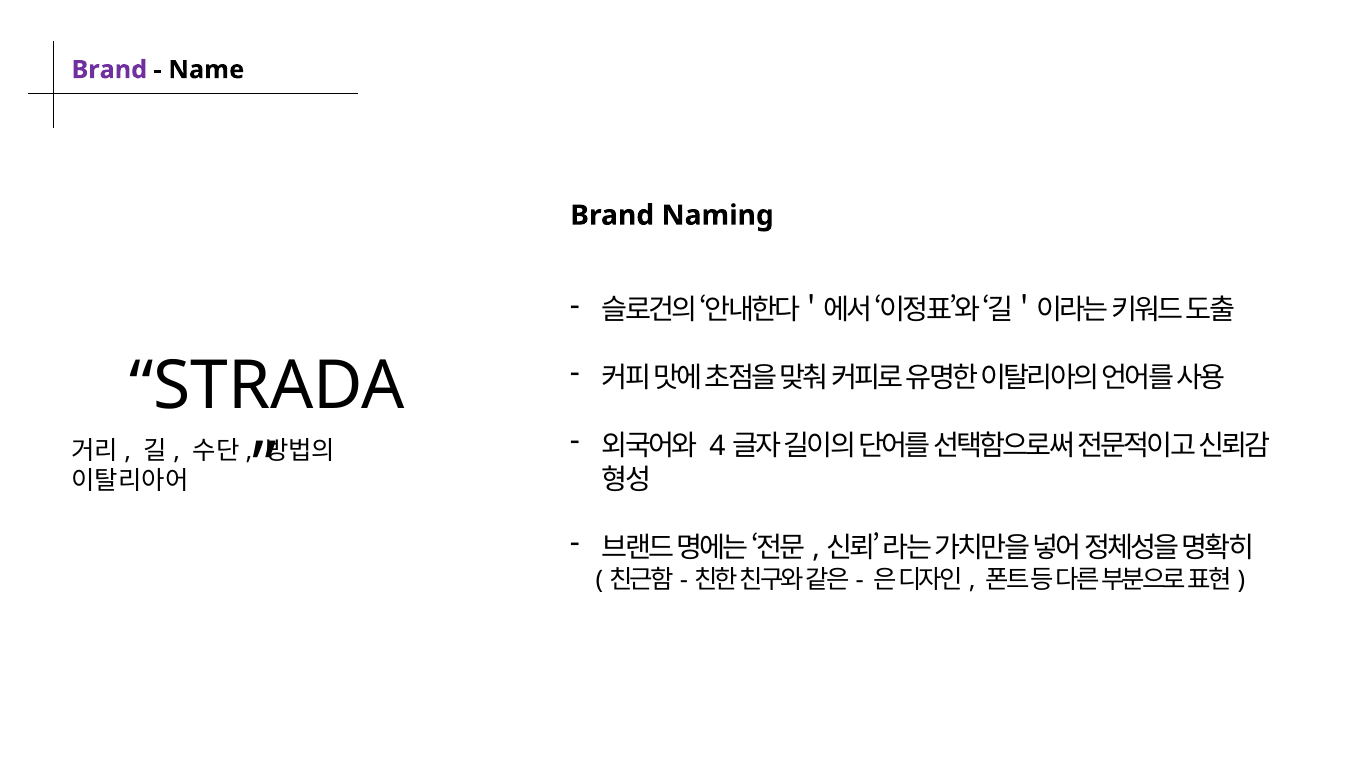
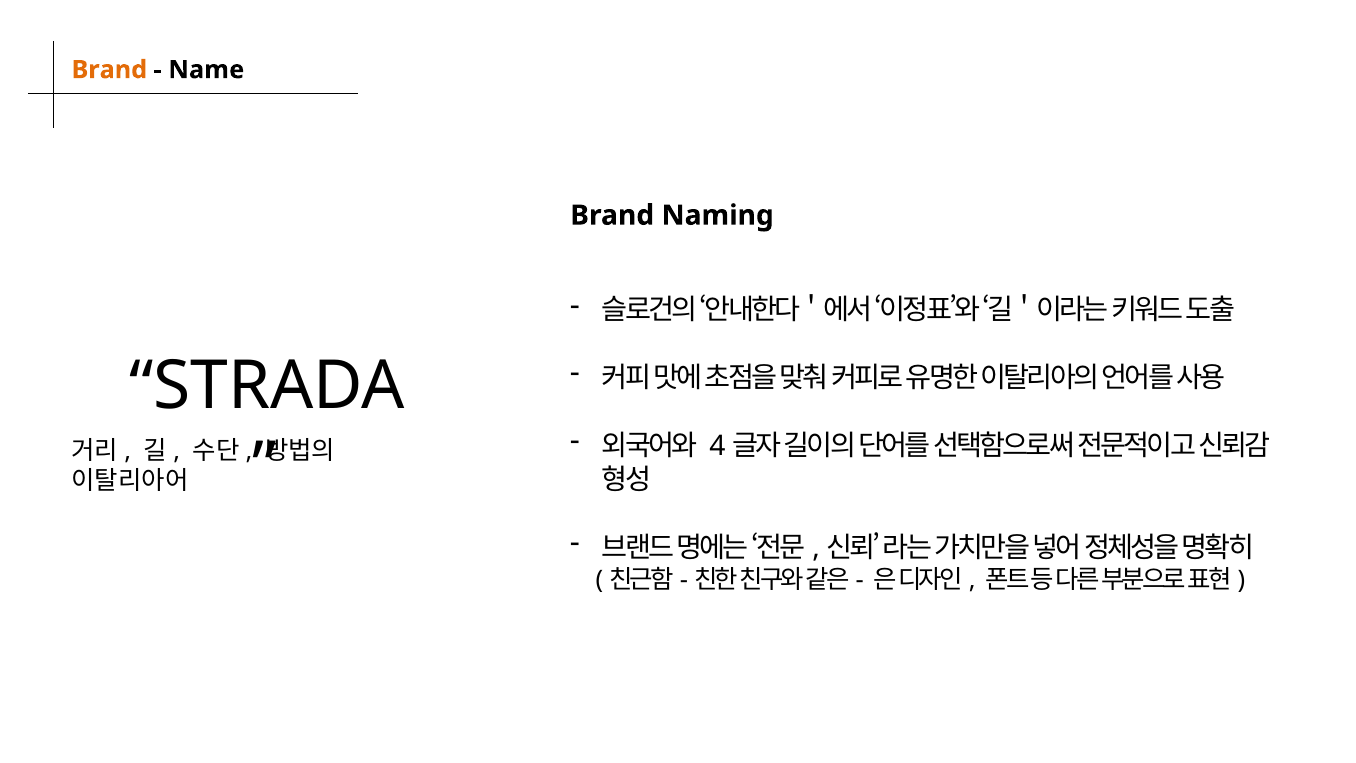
Brand colour: purple -> orange (109, 70)
